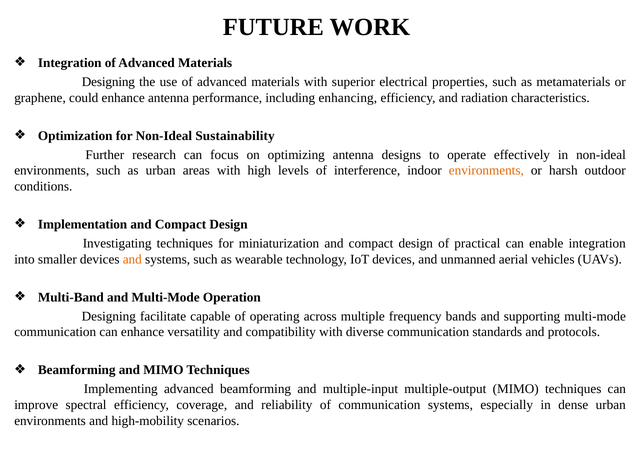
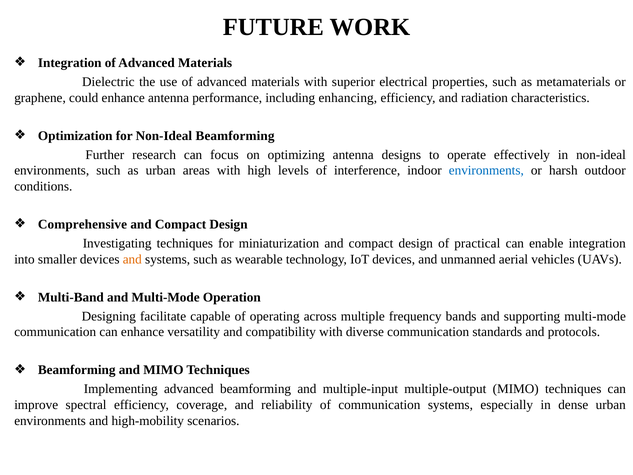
Designing: Designing -> Dielectric (108, 82)
Non-Ideal Sustainability: Sustainability -> Beamforming (235, 136)
environments colour: orange -> blue (486, 170)
Implementation: Implementation -> Comprehensive (83, 224)
